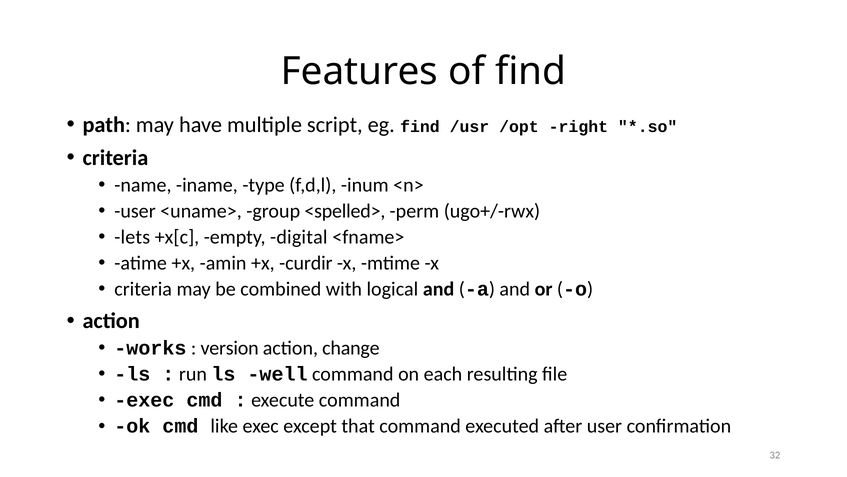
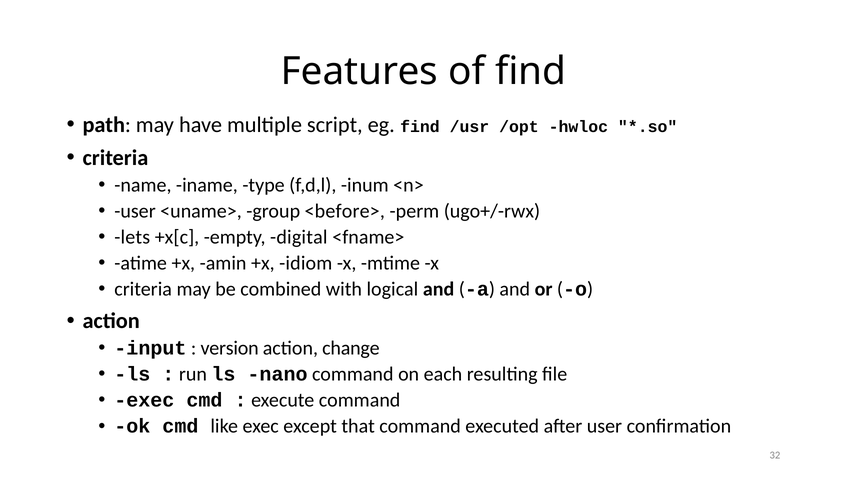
right: right -> hwloc (578, 127)
<spelled>: <spelled> -> <before> (345, 211)
curdir: curdir -> idiom (306, 263)
works: works -> input (150, 348)
well: well -> nano (278, 374)
